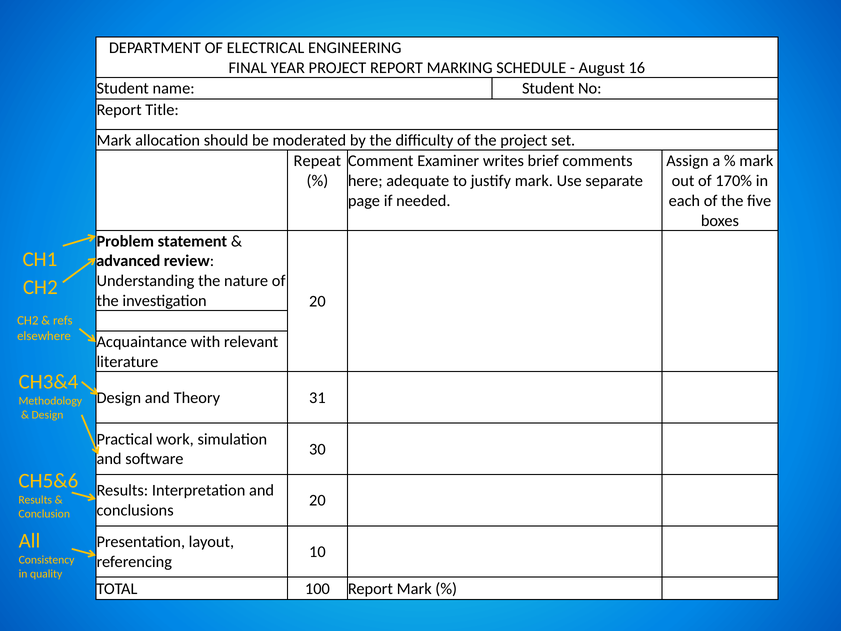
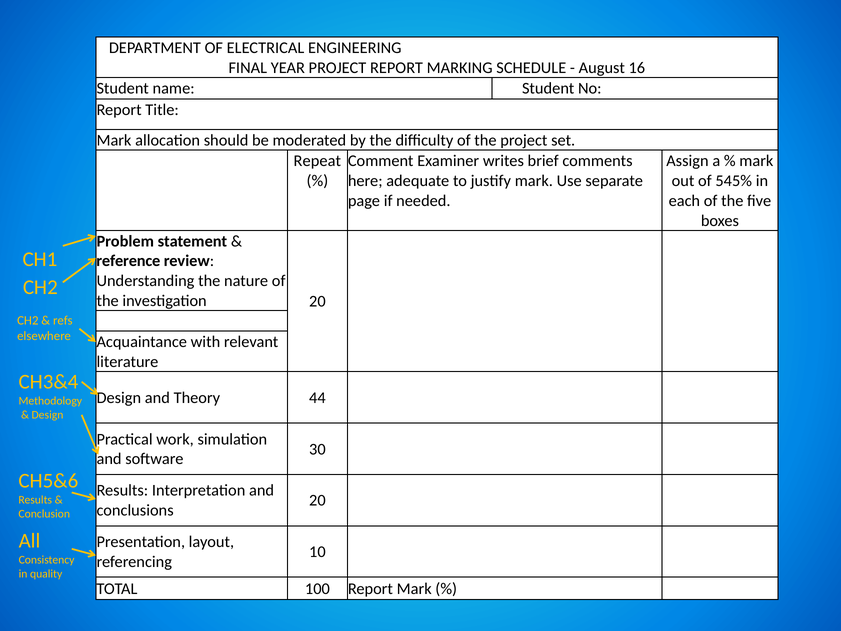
170%: 170% -> 545% (734, 181)
advanced: advanced -> reference (128, 261)
31: 31 -> 44 (317, 398)
